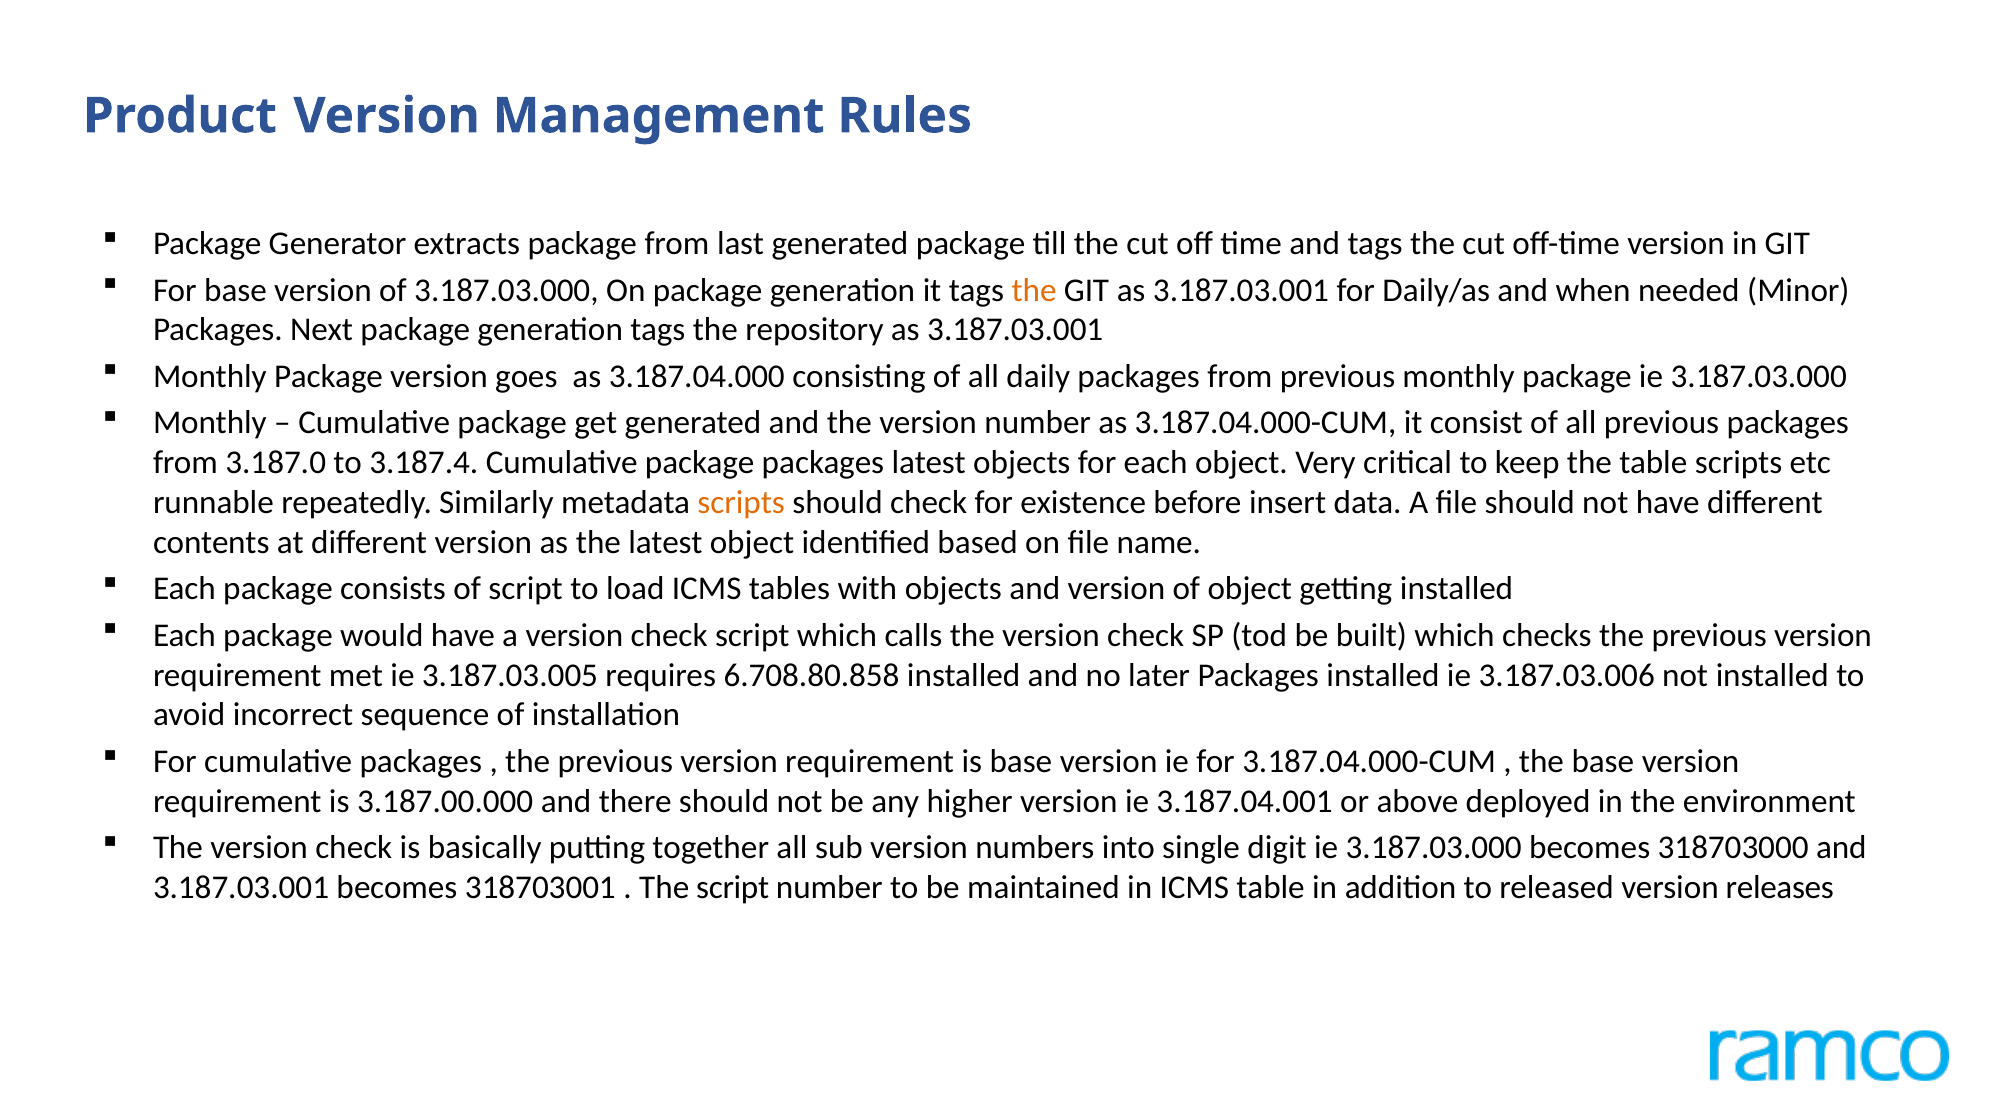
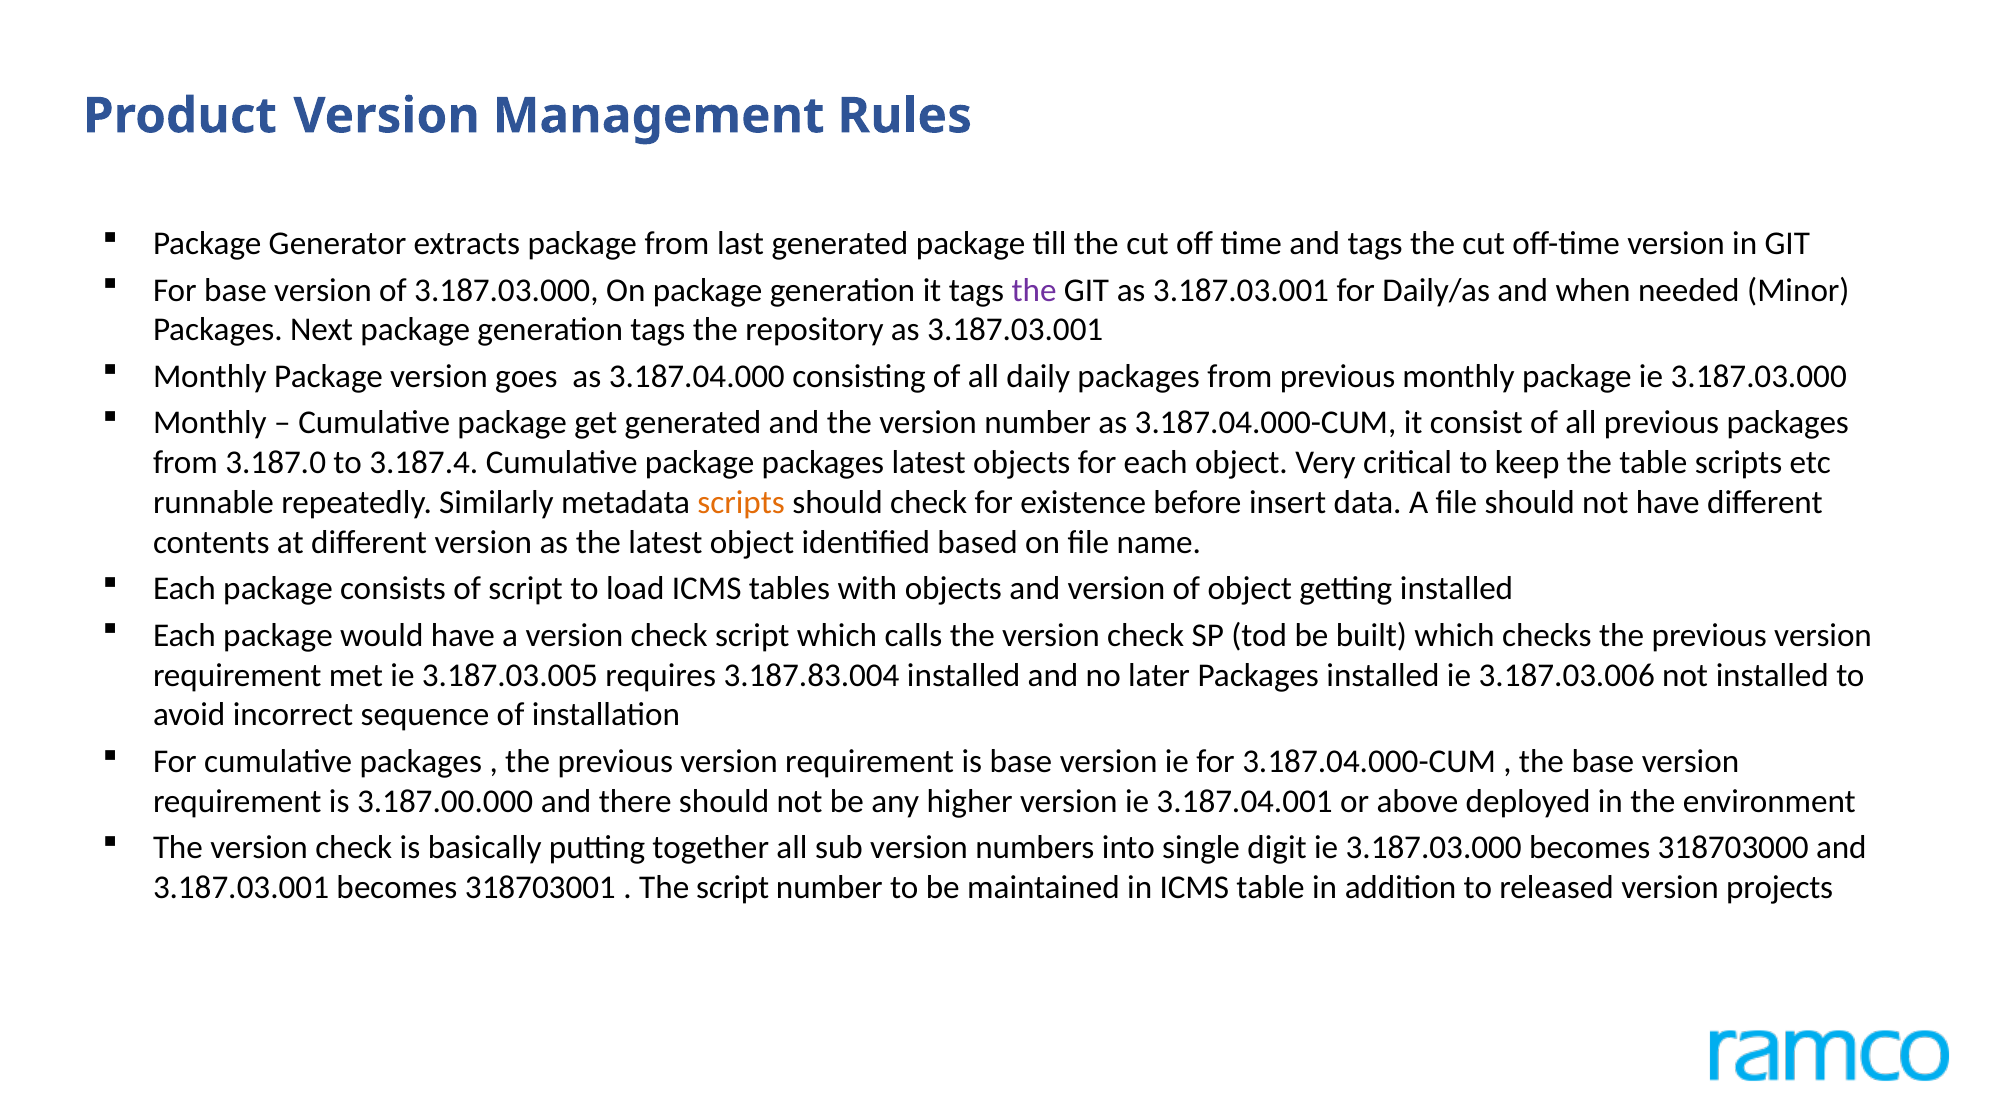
the colour: orange -> purple (1034, 290)
6.708.80.858: 6.708.80.858 -> 3.187.83.004 (812, 675)
releases: releases -> projects (1780, 888)
